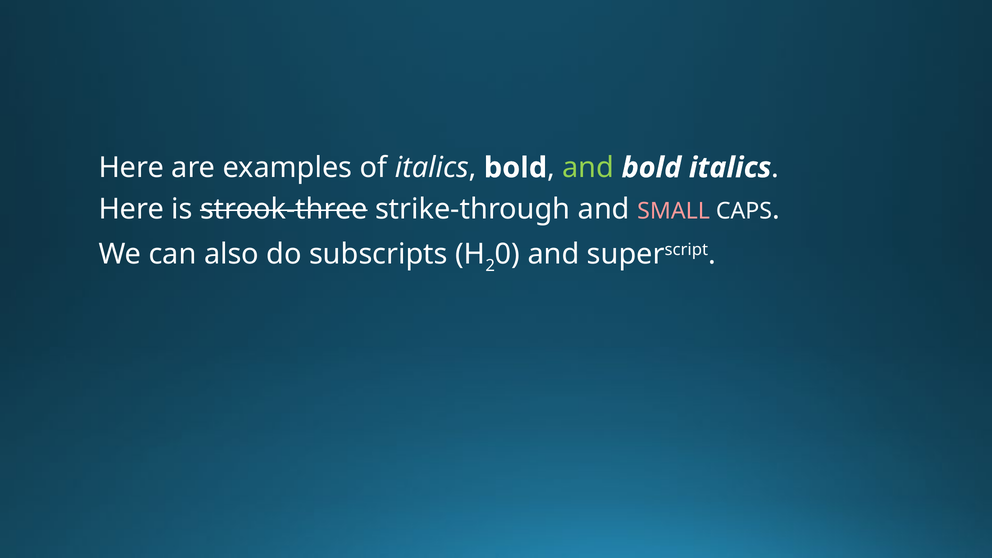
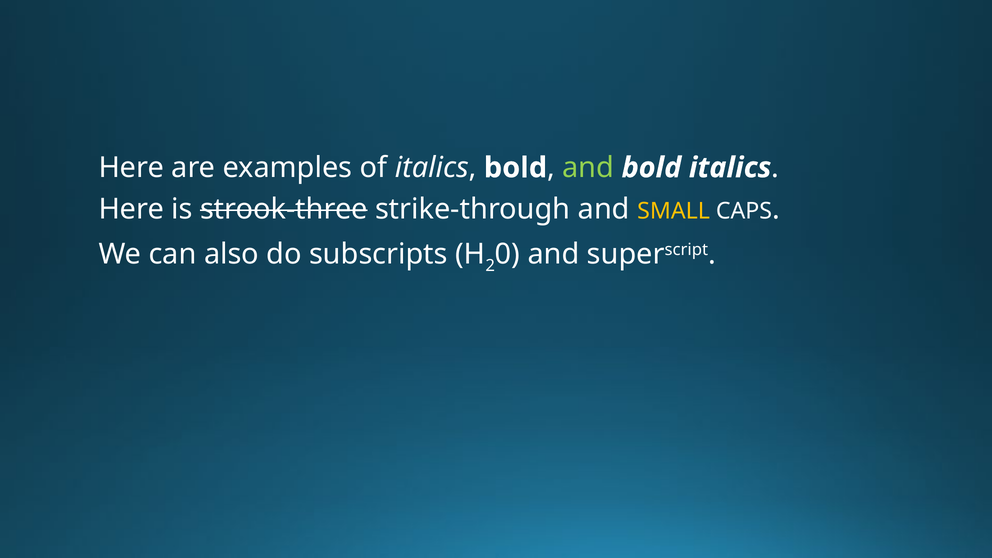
SMALL colour: pink -> yellow (674, 211)
